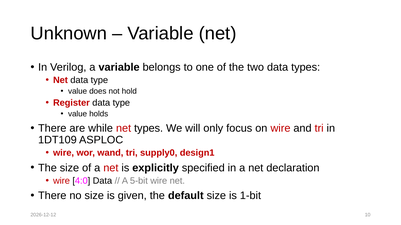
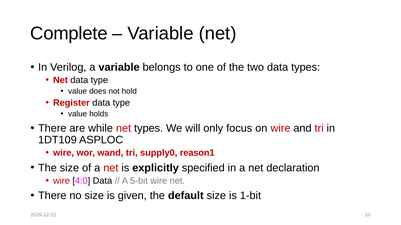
Unknown: Unknown -> Complete (69, 34)
design1: design1 -> reason1 (197, 153)
